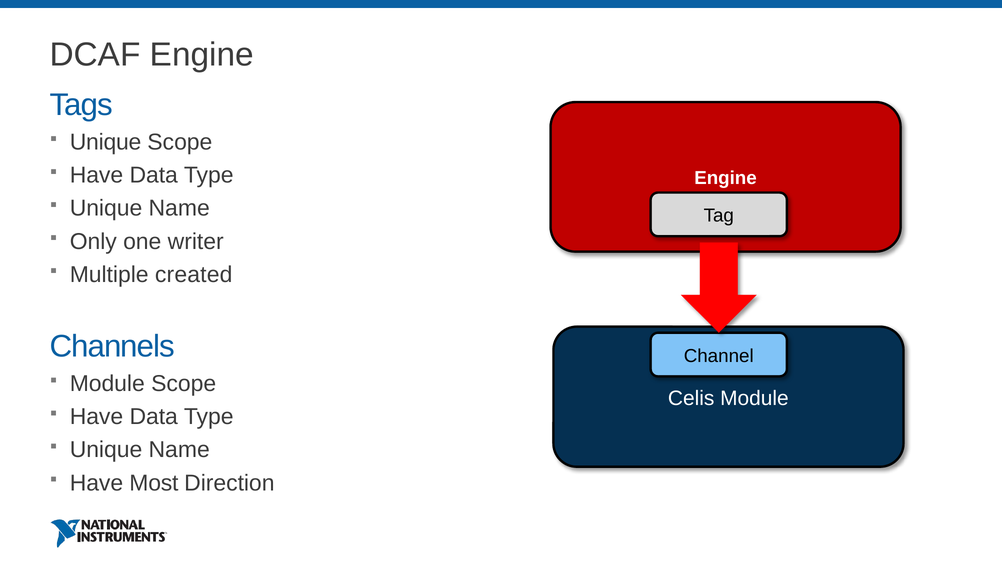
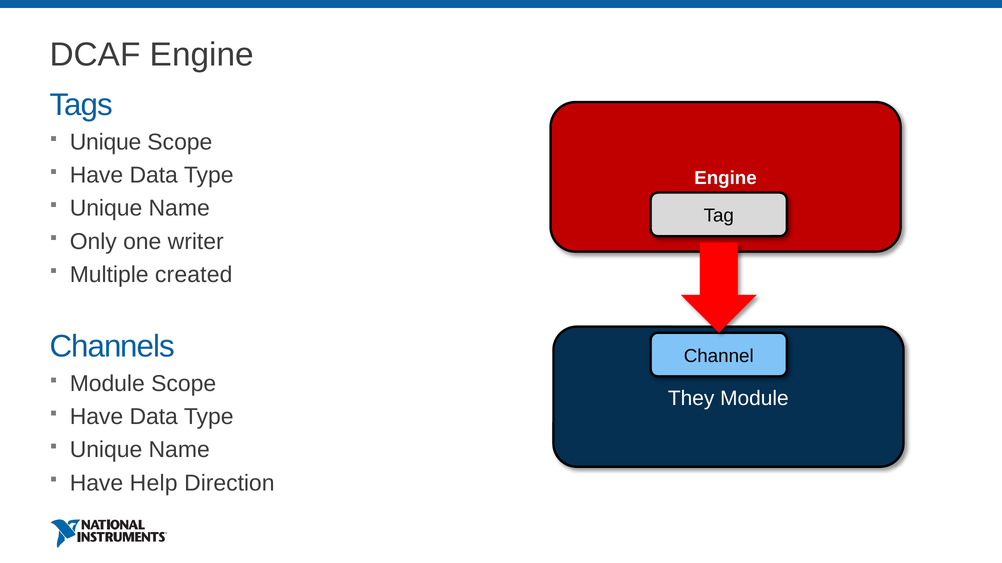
Celis: Celis -> They (691, 399)
Most: Most -> Help (154, 484)
